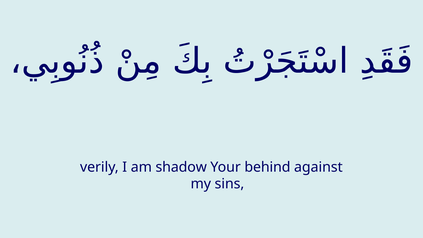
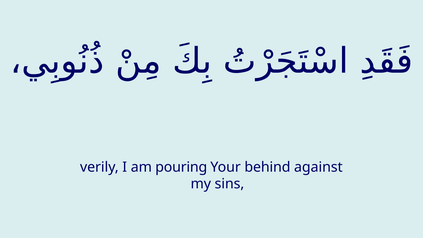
shadow: shadow -> pouring (181, 167)
